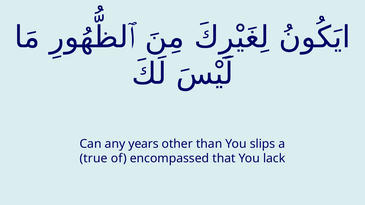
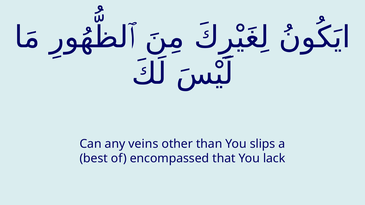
years: years -> veins (143, 144)
true: true -> best (94, 159)
